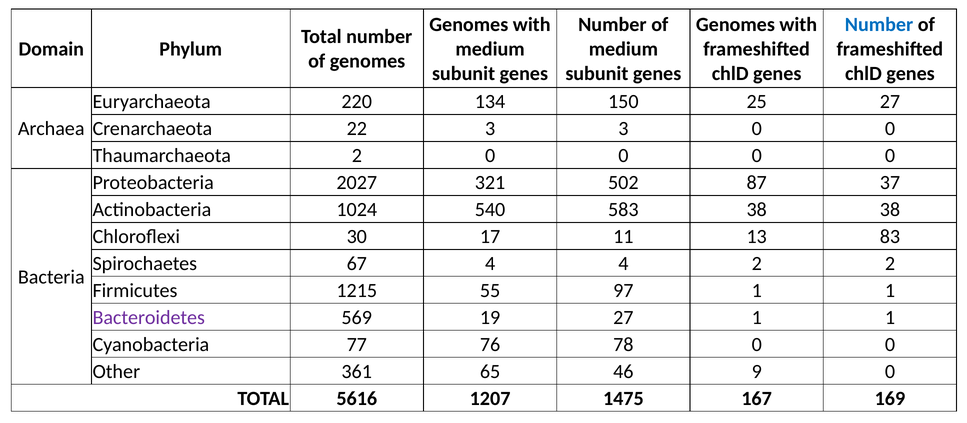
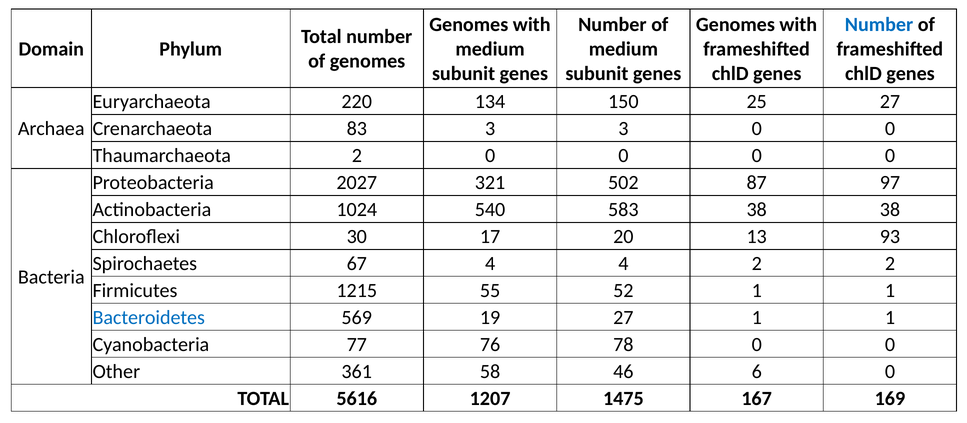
22: 22 -> 83 (357, 129)
37: 37 -> 97 (890, 183)
11: 11 -> 20 (623, 237)
83: 83 -> 93 (890, 237)
97: 97 -> 52 (623, 291)
Bacteroidetes colour: purple -> blue (149, 318)
65: 65 -> 58 (490, 372)
9: 9 -> 6 (757, 372)
